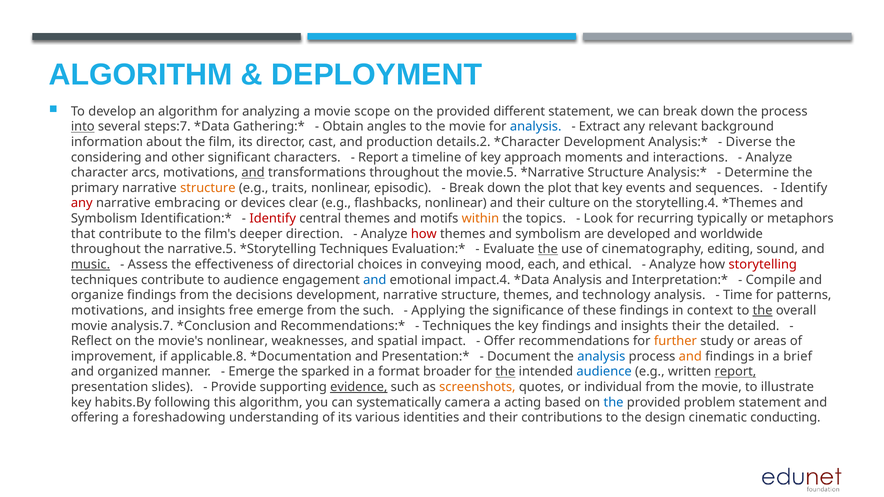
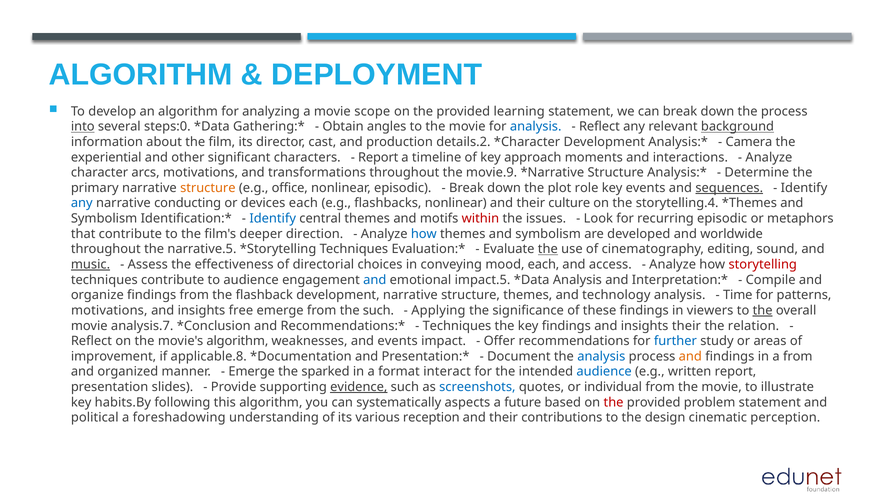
different: different -> learning (519, 111)
steps:7: steps:7 -> steps:0 (167, 127)
Extract: Extract -> Reflect (599, 127)
background underline: none -> present (738, 127)
Diverse: Diverse -> Camera (749, 142)
considering: considering -> experiential (106, 157)
and underline: present -> none (253, 173)
movie.5: movie.5 -> movie.9 (492, 173)
traits: traits -> office (290, 188)
plot that: that -> role (587, 188)
sequences underline: none -> present (729, 188)
any colour: red -> blue (82, 203)
embracing: embracing -> conducting (188, 203)
devices clear: clear -> each (303, 203)
Identify colour: red -> blue (273, 219)
within colour: orange -> red (480, 219)
topics: topics -> issues (546, 219)
recurring typically: typically -> episodic (722, 219)
how colour: red -> blue (424, 234)
ethical: ethical -> access (610, 265)
impact.4: impact.4 -> impact.5 (483, 280)
decisions: decisions -> flashback (264, 295)
context: context -> viewers (710, 311)
detailed: detailed -> relation (753, 326)
movie's nonlinear: nonlinear -> algorithm (237, 341)
and spatial: spatial -> events (398, 341)
further colour: orange -> blue (675, 341)
a brief: brief -> from (798, 357)
broader: broader -> interact (447, 372)
the underline: present -> none (505, 372)
report underline: present -> none (735, 372)
screenshots colour: orange -> blue (477, 387)
camera: camera -> aspects (467, 403)
acting: acting -> future (523, 403)
the colour: blue -> red (614, 403)
offering: offering -> political (95, 418)
identities: identities -> reception (431, 418)
conducting: conducting -> perception (785, 418)
